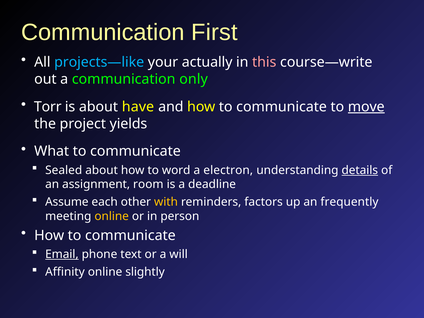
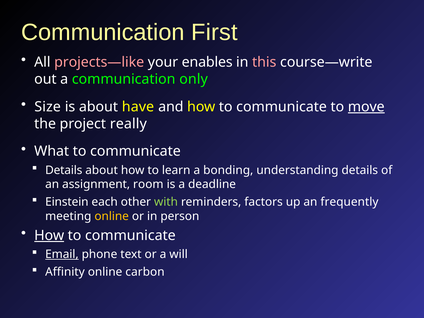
projects—like colour: light blue -> pink (99, 62)
actually: actually -> enables (207, 62)
Torr: Torr -> Size (48, 107)
yields: yields -> really (128, 124)
Sealed: Sealed -> Details (64, 170)
word: word -> learn (176, 170)
electron: electron -> bonding (228, 170)
details underline: present -> none (360, 170)
Assume: Assume -> Einstein (67, 202)
with colour: yellow -> light green (166, 202)
How underline: none -> present (49, 235)
slightly: slightly -> carbon (145, 272)
